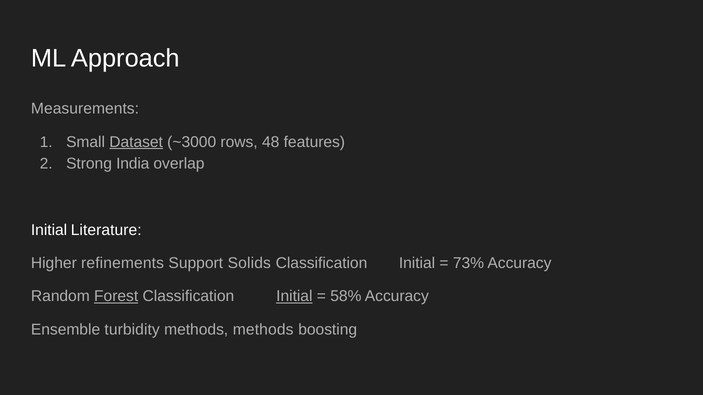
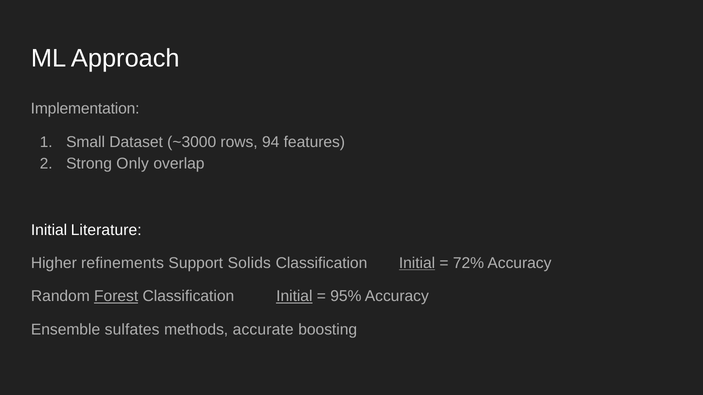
Measurements: Measurements -> Implementation (85, 109)
Dataset underline: present -> none (136, 142)
48: 48 -> 94 (271, 142)
India: India -> Only (133, 164)
Initial underline: none -> present (417, 263)
73%: 73% -> 72% (468, 263)
58%: 58% -> 95% (346, 297)
turbidity: turbidity -> sulfates (132, 330)
methods methods: methods -> accurate (263, 330)
